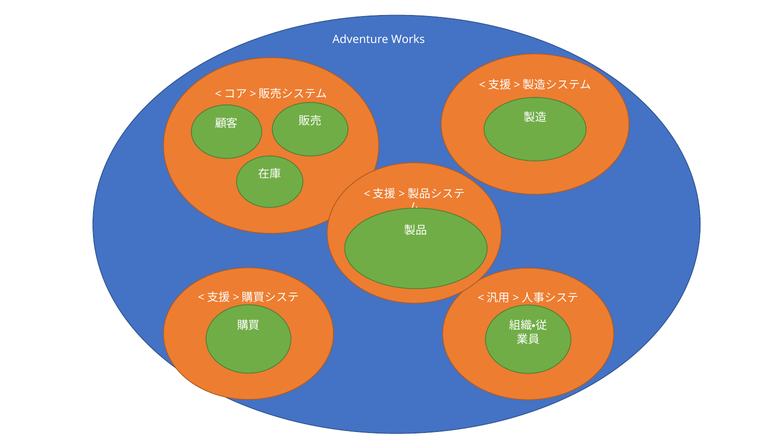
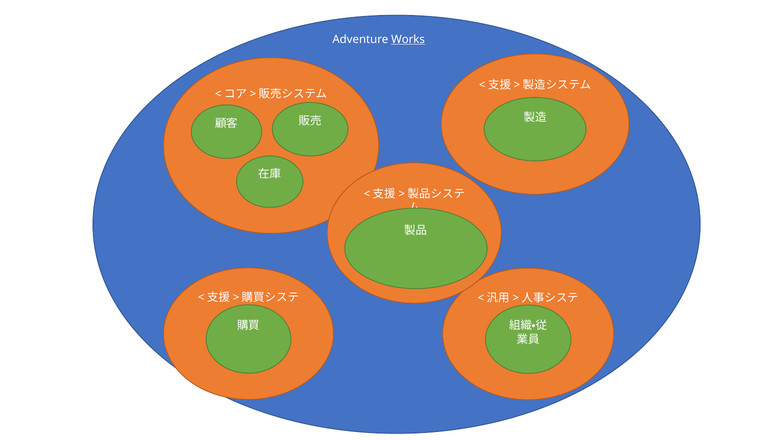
Works underline: none -> present (408, 39)
